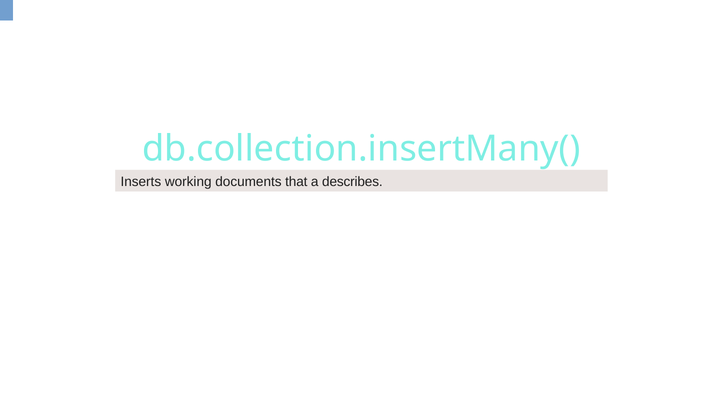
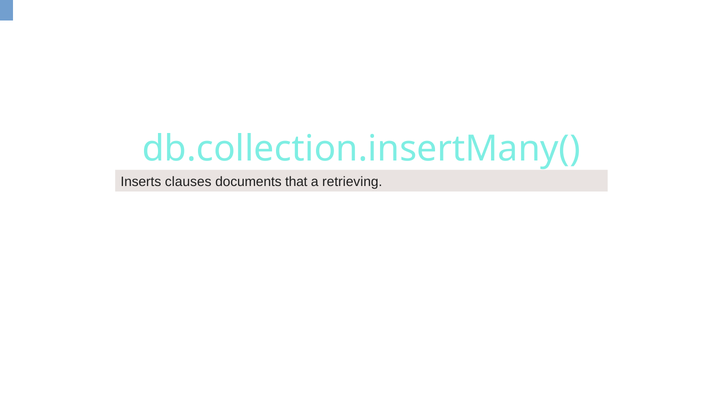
working: working -> clauses (188, 181)
describes: describes -> retrieving (352, 181)
